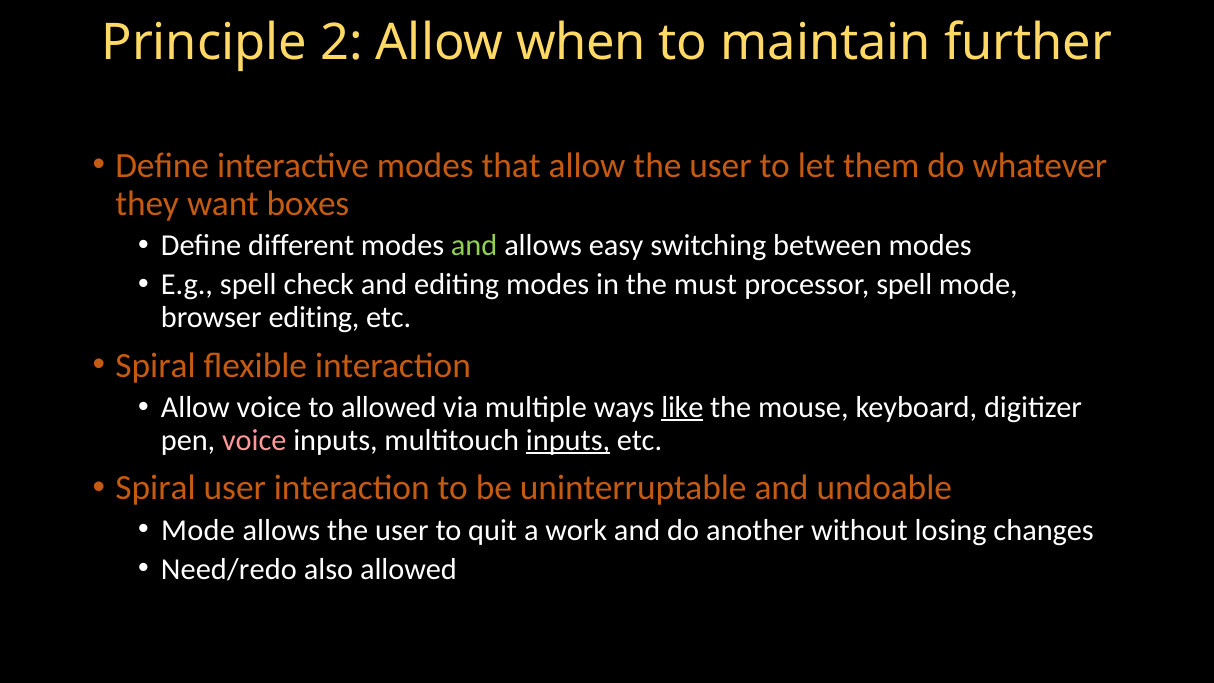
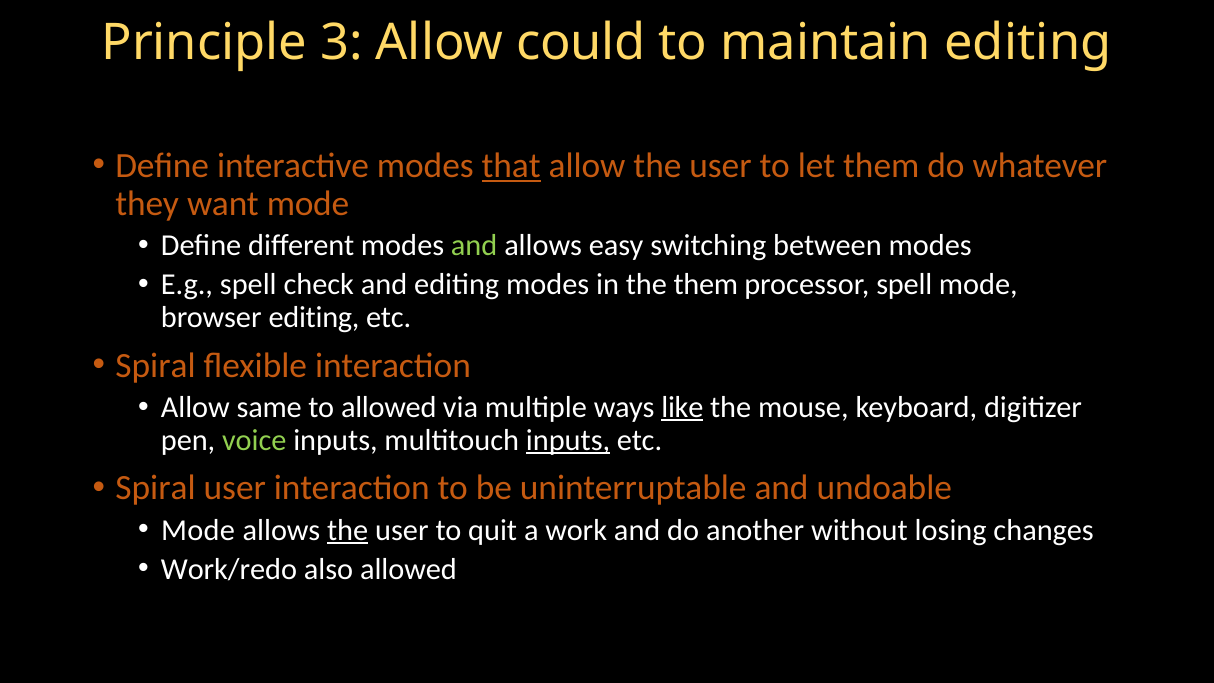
2: 2 -> 3 (341, 42)
when: when -> could (581, 42)
maintain further: further -> editing (1028, 42)
that underline: none -> present (511, 166)
want boxes: boxes -> mode (308, 204)
the must: must -> them (706, 285)
Allow voice: voice -> same (269, 407)
voice colour: pink -> light green (254, 440)
the underline: none -> present (348, 530)
Need/redo: Need/redo -> Work/redo (229, 569)
